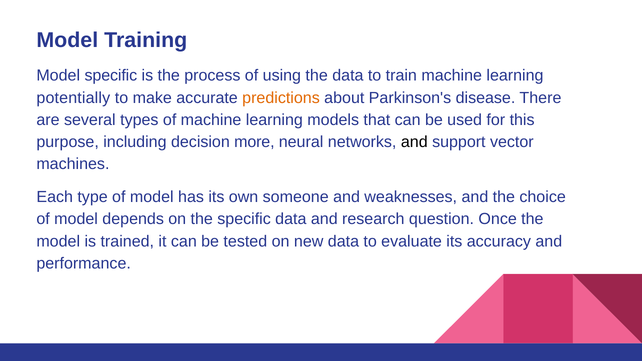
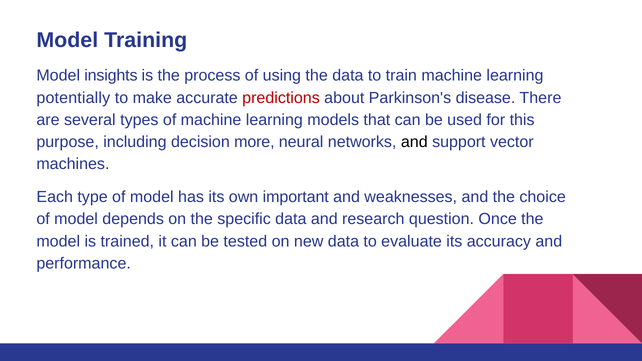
Model specific: specific -> insights (111, 76)
predictions colour: orange -> red (281, 98)
someone: someone -> important (296, 197)
